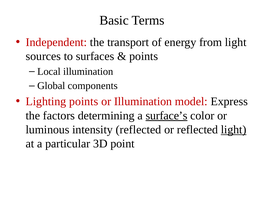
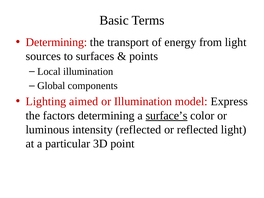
Independent: Independent -> Determining (56, 42)
Lighting points: points -> aimed (84, 101)
light underline: present -> none (234, 130)
